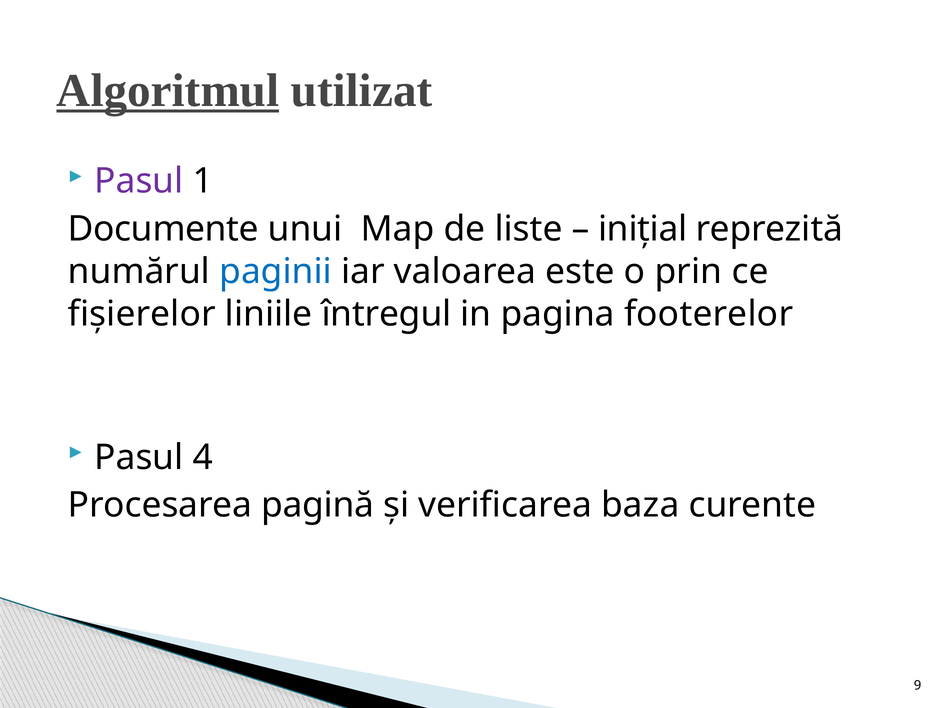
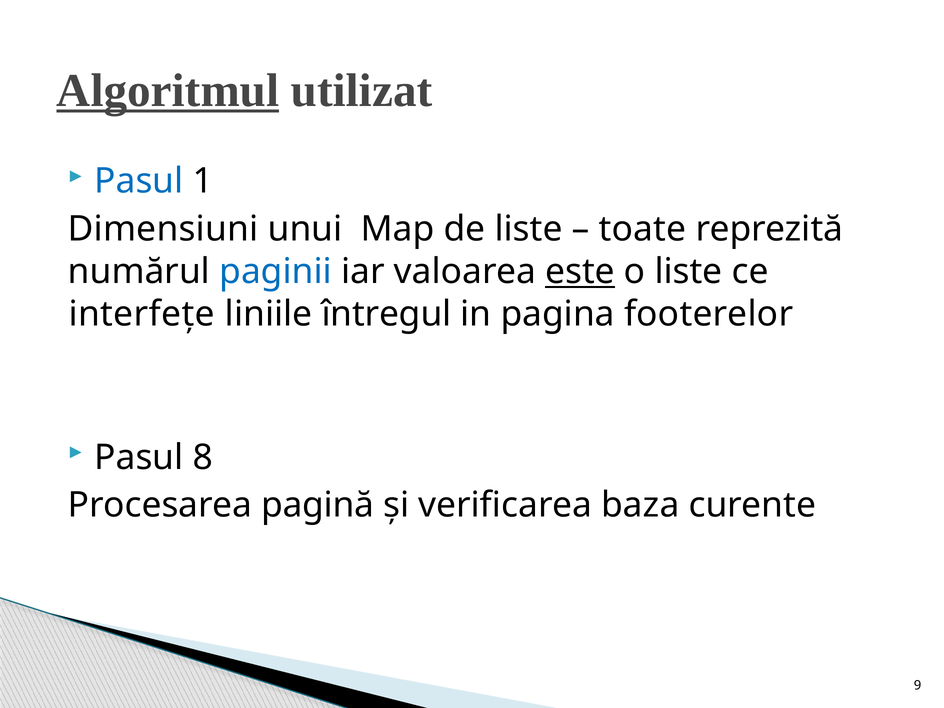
Pasul colour: purple -> blue (139, 181)
Documente: Documente -> Dimensiuni (163, 229)
inițial: inițial -> toate (642, 229)
este underline: none -> present (580, 272)
o prin: prin -> liste (688, 272)
fișierelor: fișierelor -> interfețe (142, 314)
4: 4 -> 8 (203, 457)
